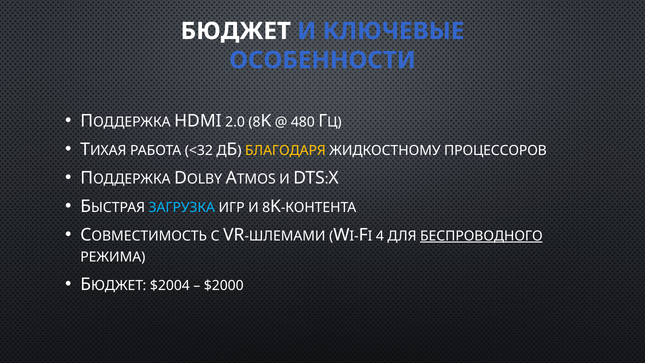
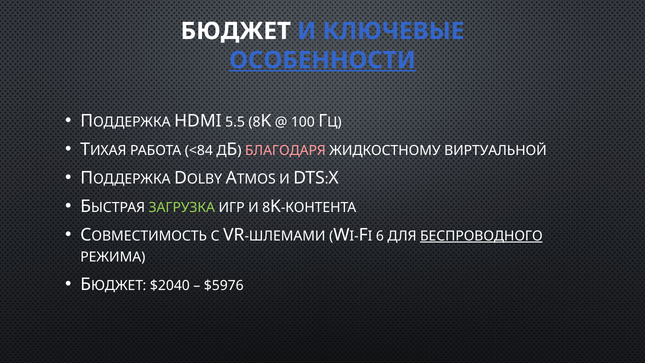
ОСОБЕННОСТИ underline: none -> present (323, 60)
2.0: 2.0 -> 5.5 (235, 122)
480: 480 -> 100 (303, 122)
<32: <32 -> <84 (199, 150)
БЛАГОДАРЯ colour: yellow -> pink (285, 150)
ПРОЦЕССОРОВ: ПРОЦЕССОРОВ -> ВИРТУАЛЬНОЙ (495, 150)
ЗАГРУЗКА colour: light blue -> light green (182, 207)
4: 4 -> 6 (380, 236)
$2004: $2004 -> $2040 (170, 285)
$2000: $2000 -> $5976 (224, 285)
